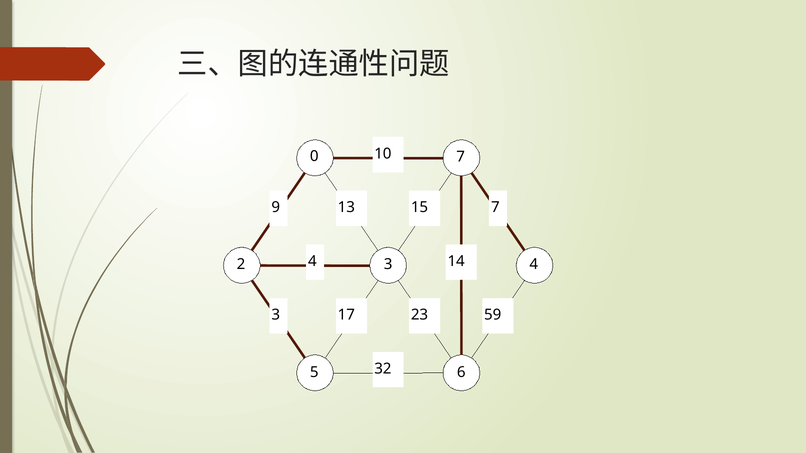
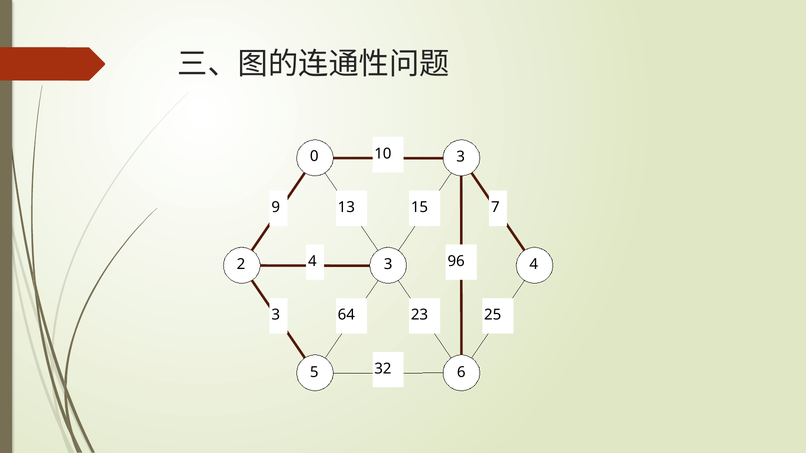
0 7: 7 -> 3 (461, 157)
14: 14 -> 96 (456, 261)
17: 17 -> 64 (346, 315)
59: 59 -> 25 (493, 315)
